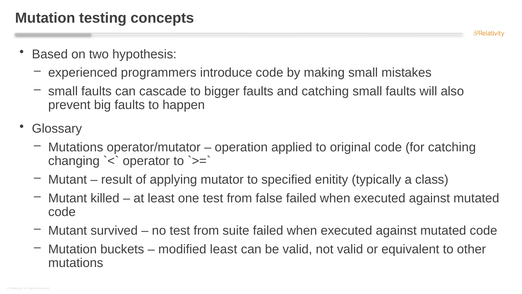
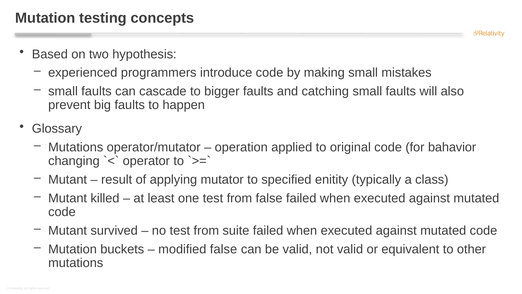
for catching: catching -> bahavior (452, 147)
modified least: least -> false (224, 249)
